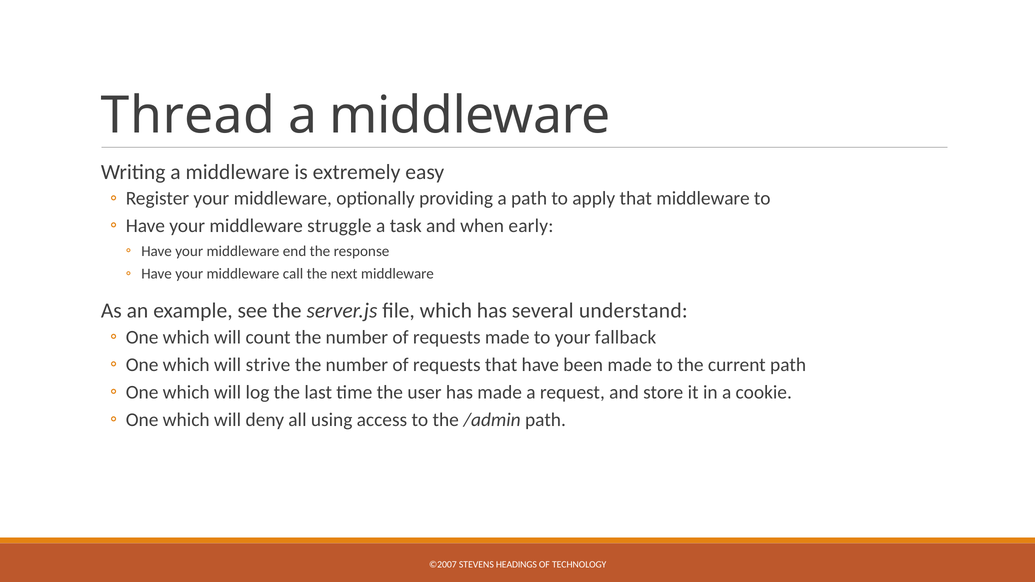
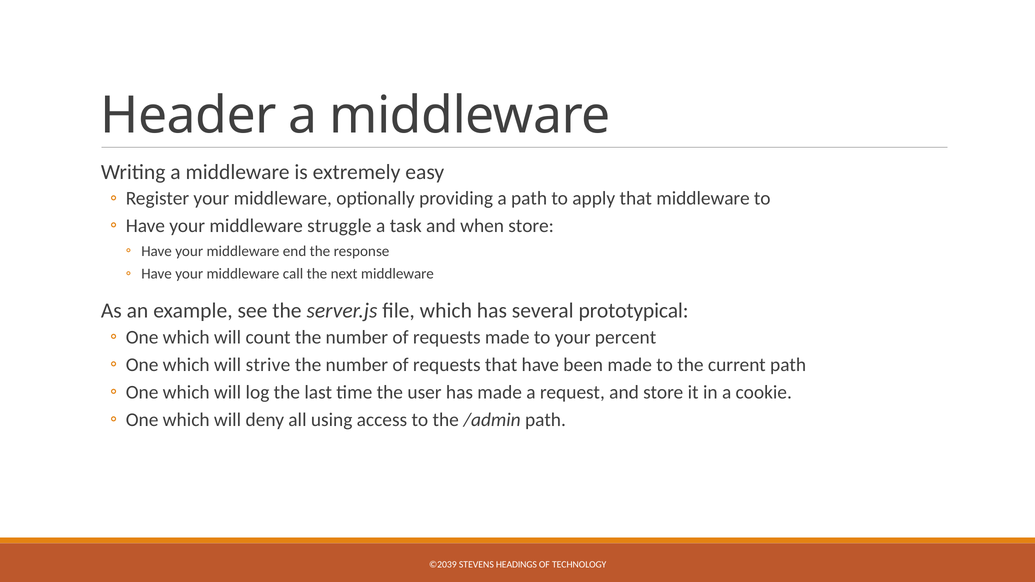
Thread: Thread -> Header (189, 116)
when early: early -> store (531, 226)
understand: understand -> prototypical (634, 311)
fallback: fallback -> percent (626, 337)
©2007: ©2007 -> ©2039 (443, 564)
